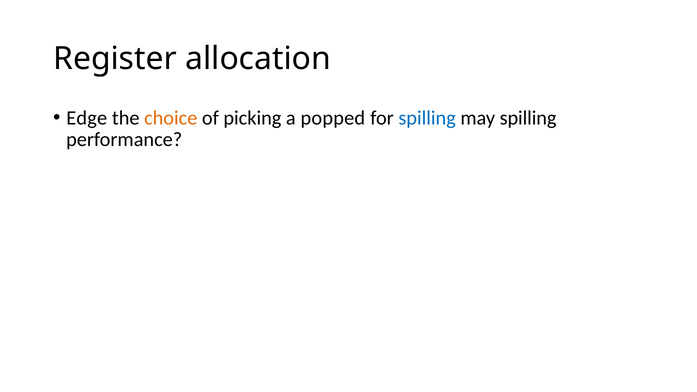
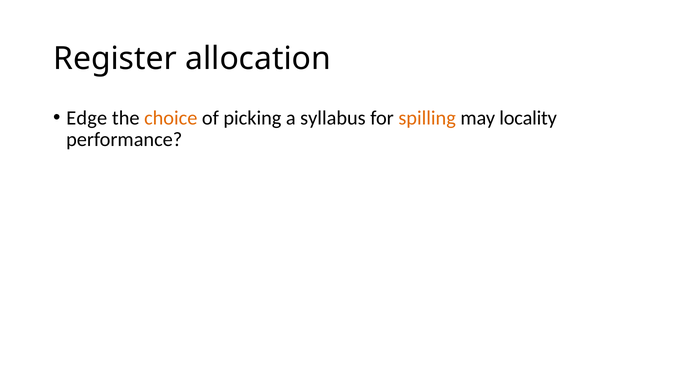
popped: popped -> syllabus (333, 118)
spilling colour: blue -> orange (427, 118)
may spilling: spilling -> locality (528, 118)
